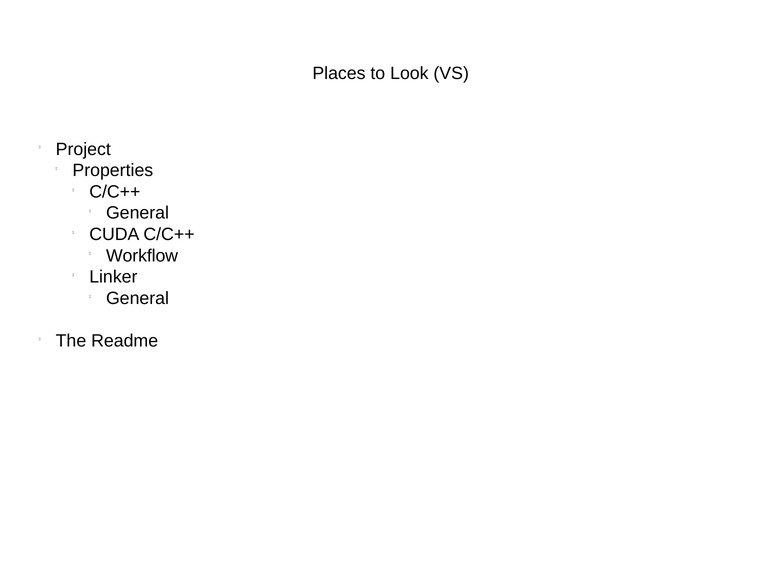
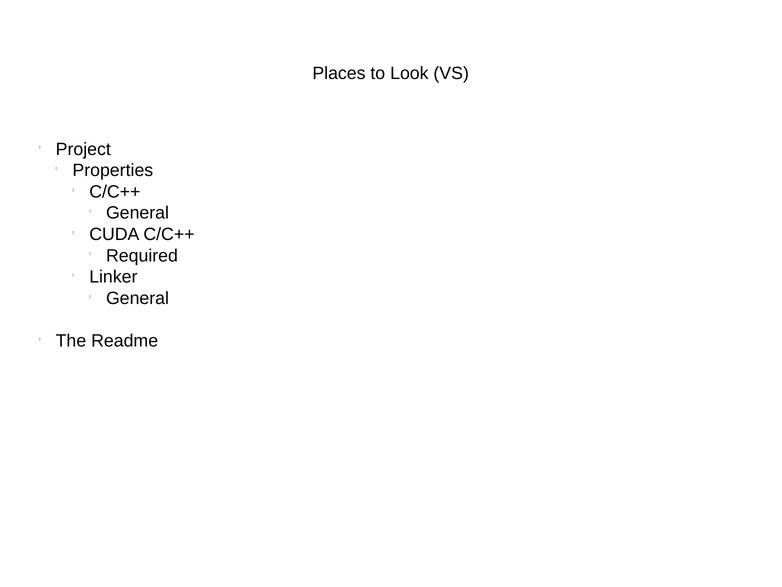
Workflow: Workflow -> Required (142, 255)
